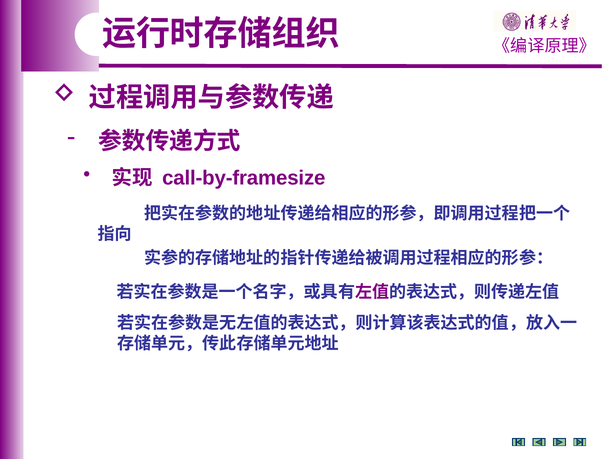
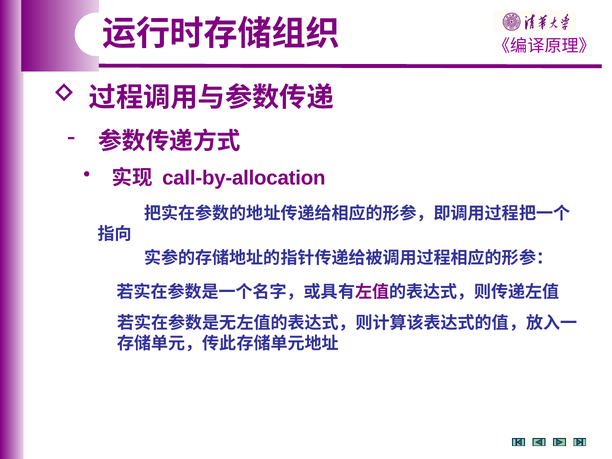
call-by-framesize: call-by-framesize -> call-by-allocation (244, 178)
